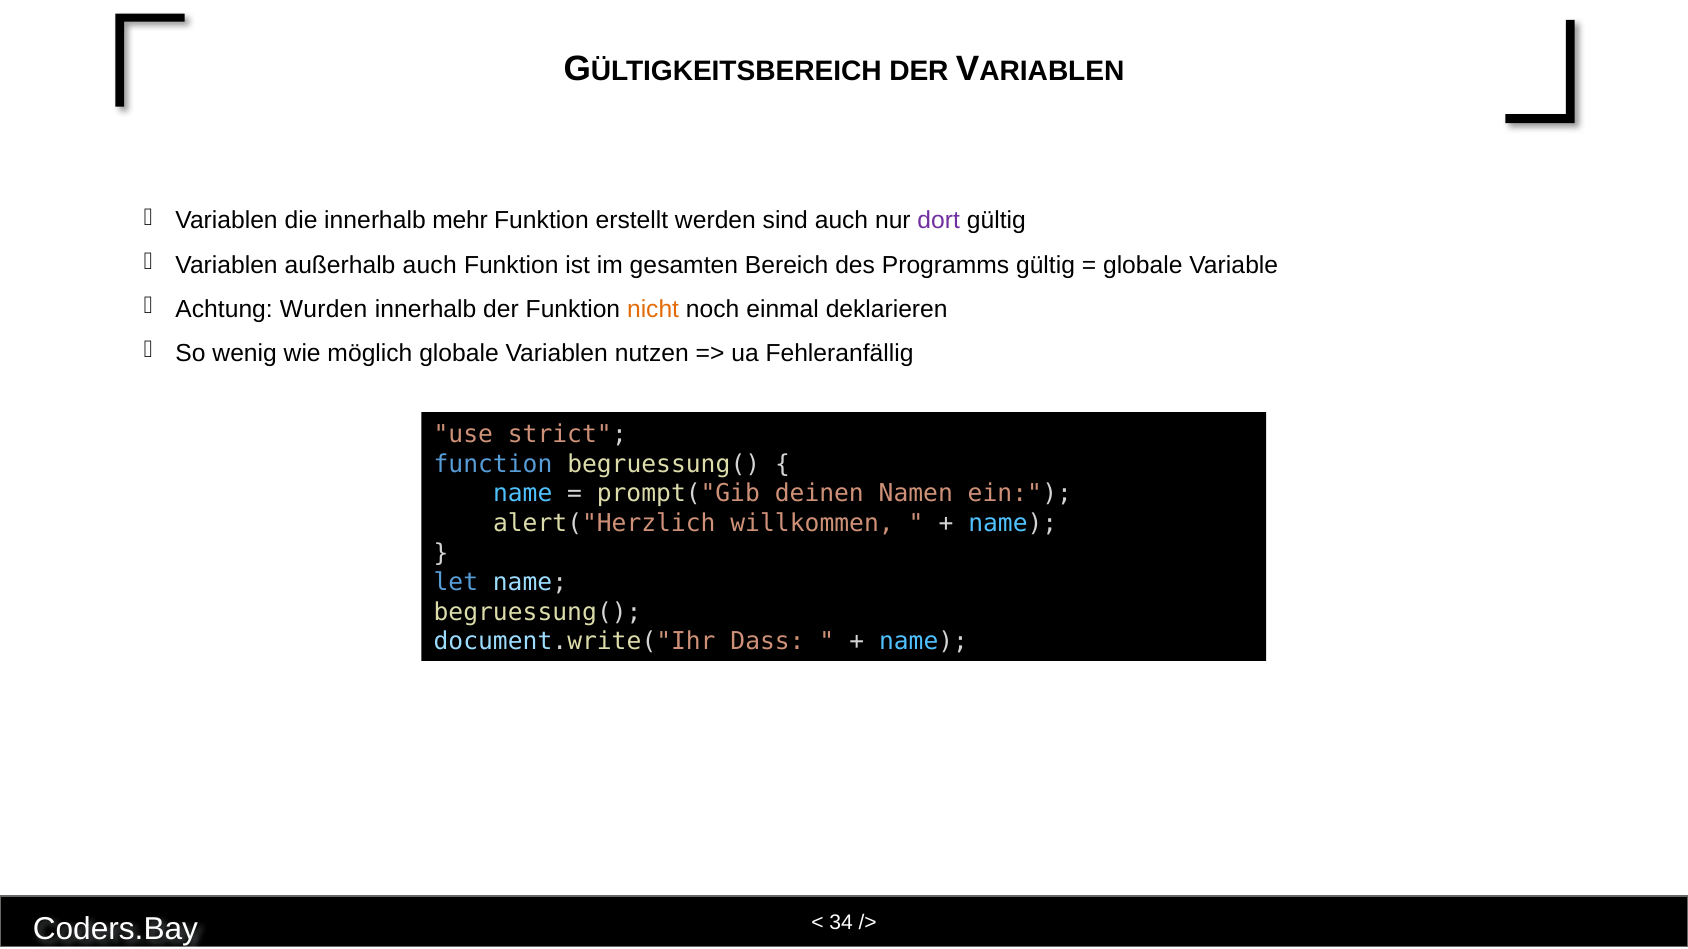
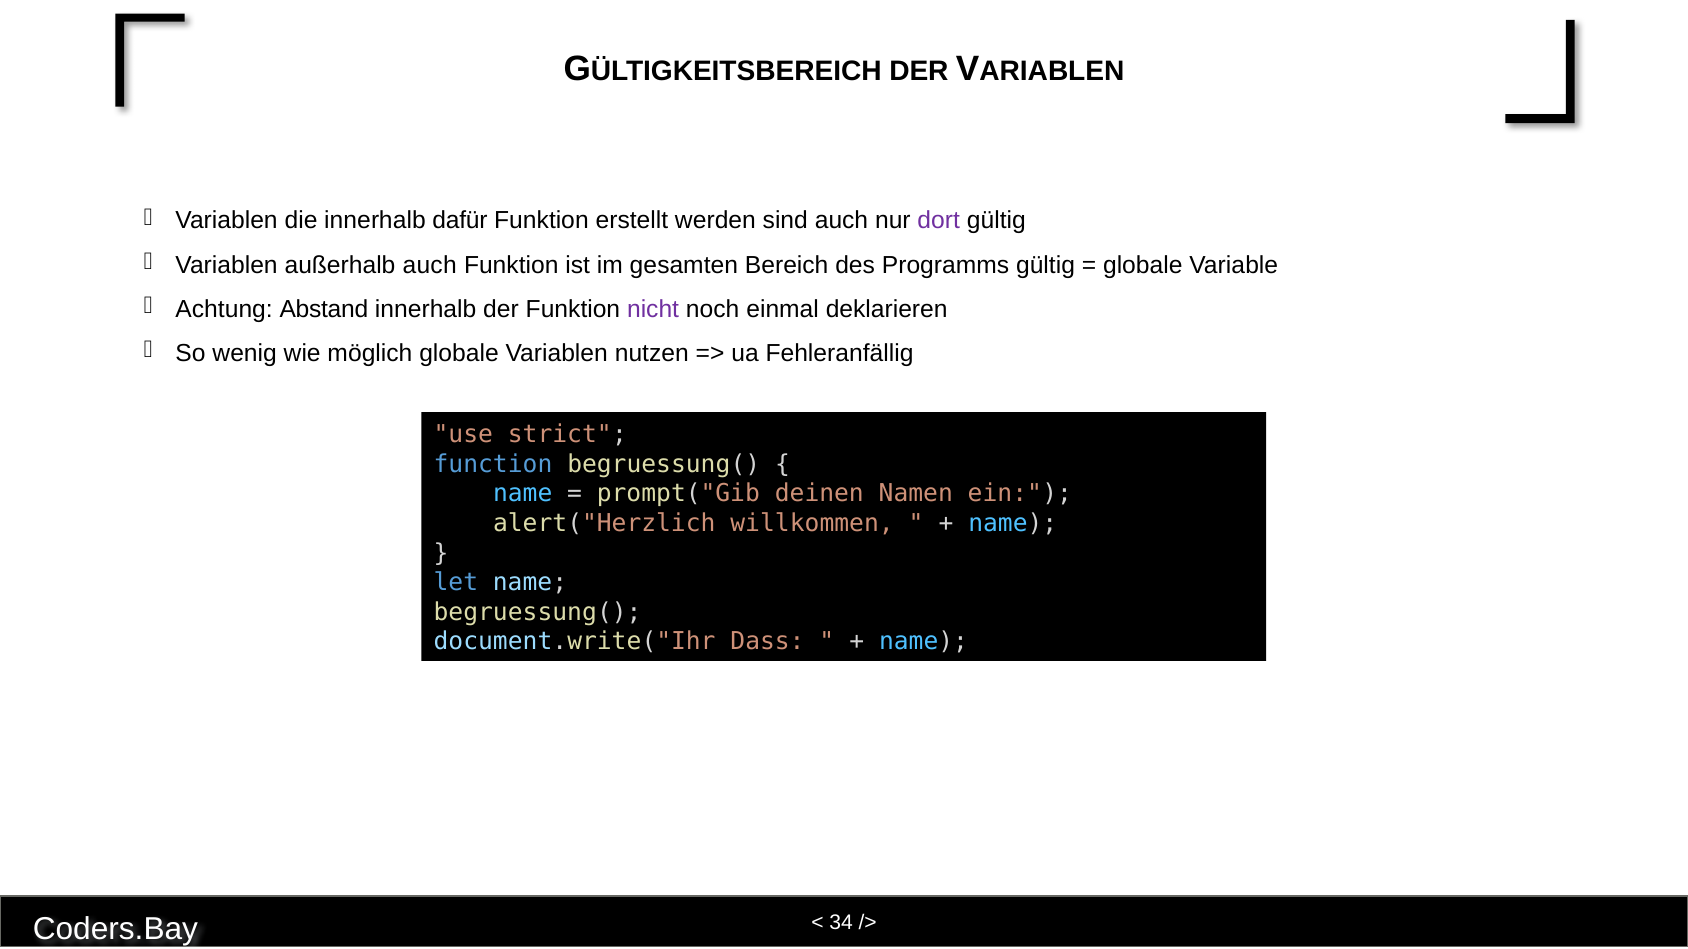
mehr: mehr -> dafür (460, 221)
Wurden: Wurden -> Abstand (324, 309)
nicht colour: orange -> purple (653, 309)
